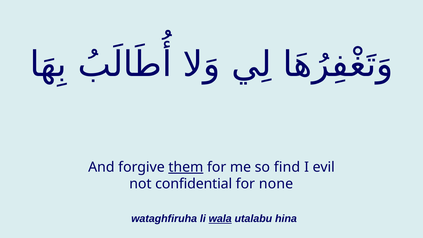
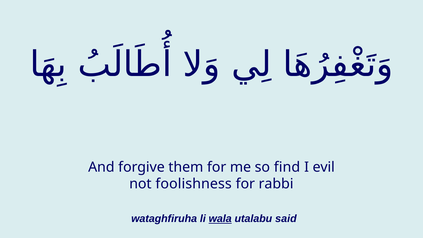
them underline: present -> none (186, 167)
confidential: confidential -> foolishness (194, 184)
none: none -> rabbi (276, 184)
hina: hina -> said (286, 219)
